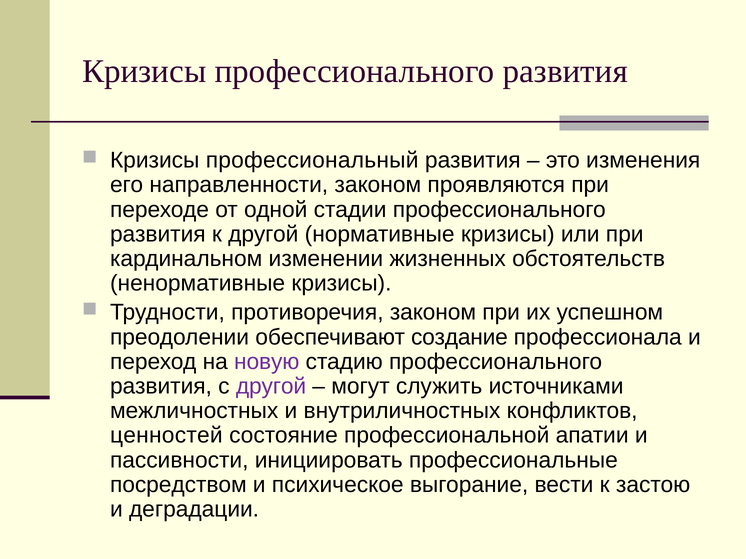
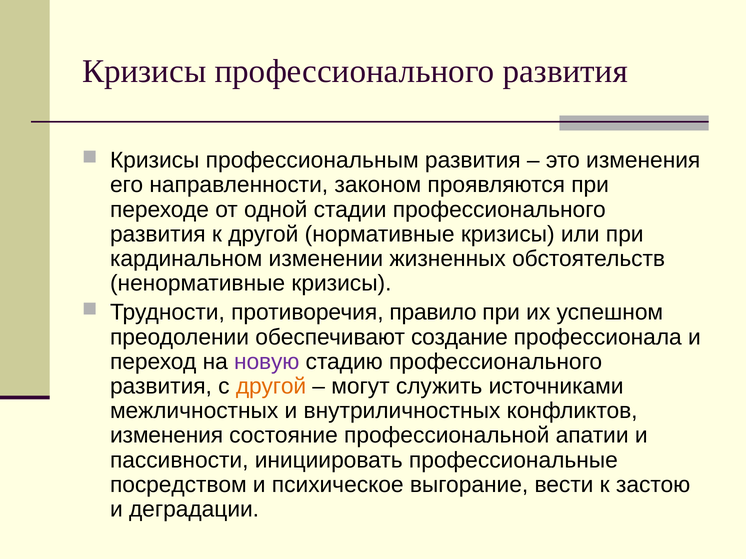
профессиональный: профессиональный -> профессиональным (312, 161)
противоречия законом: законом -> правило (433, 313)
другой colour: purple -> orange (271, 387)
ценностей: ценностей -> изменения (167, 436)
